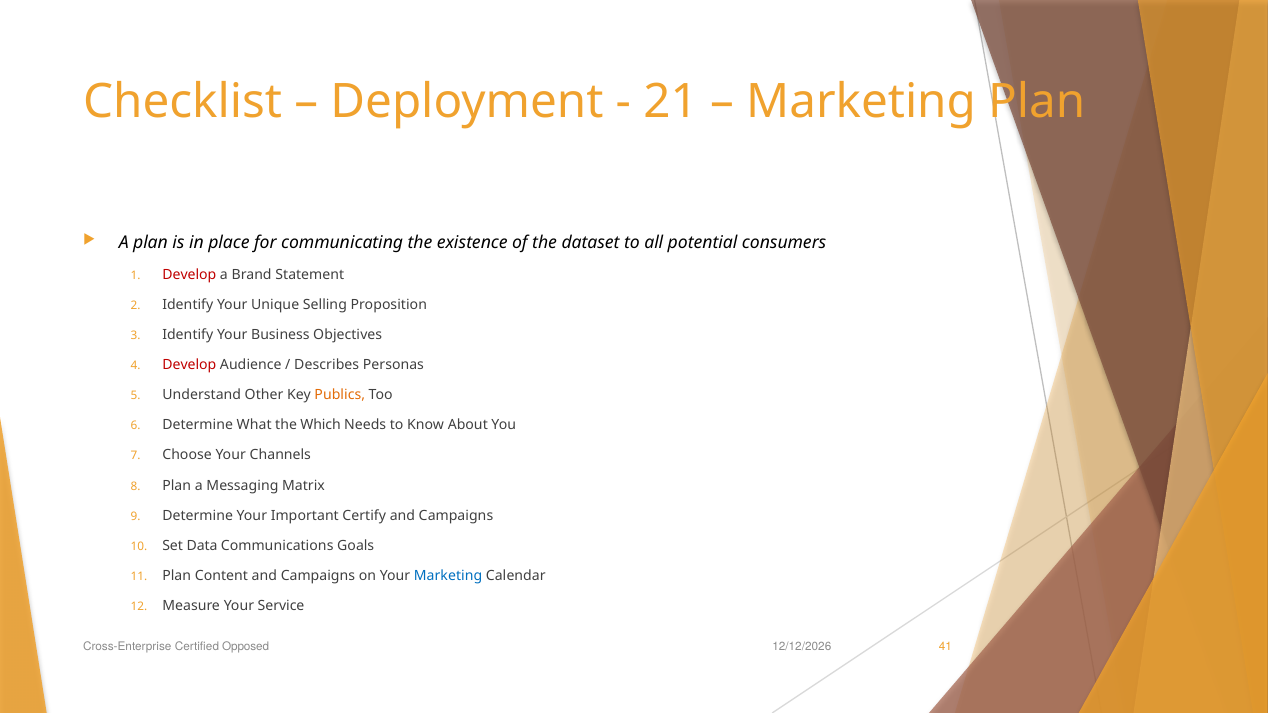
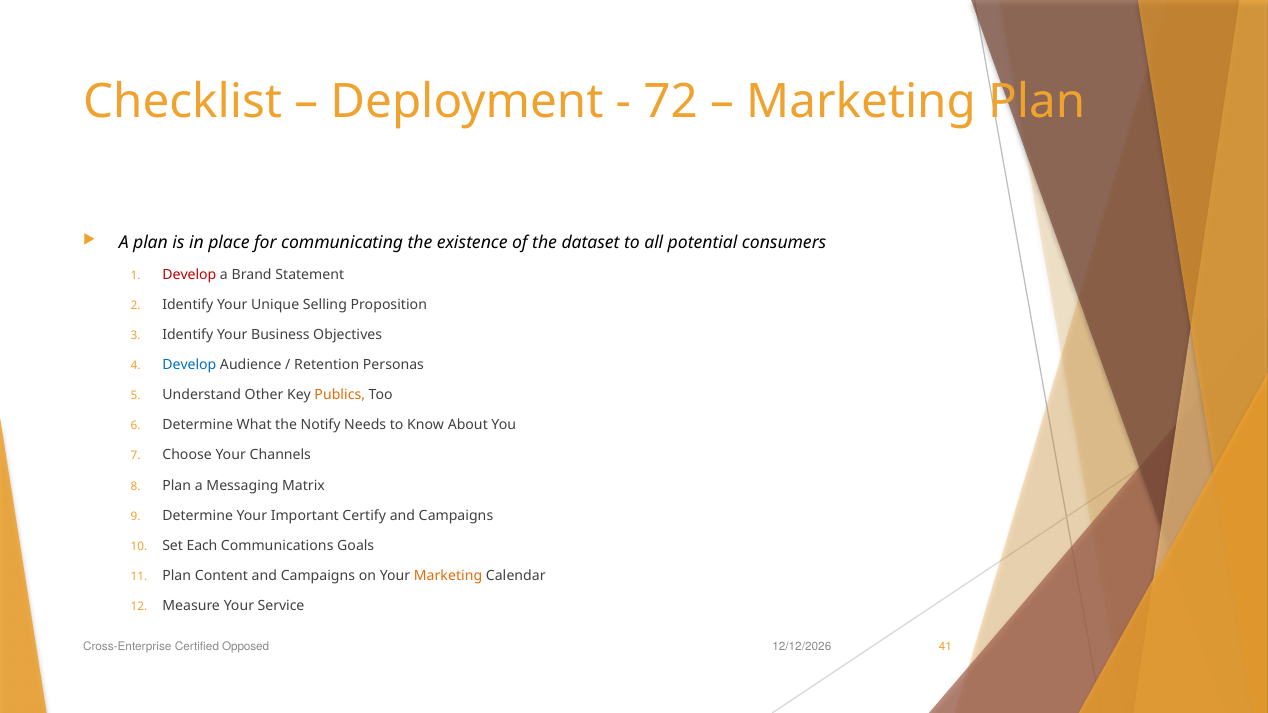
21: 21 -> 72 (671, 102)
Develop colour: red -> blue (189, 365)
Describes: Describes -> Retention (327, 365)
Which: Which -> Notify (321, 425)
Data: Data -> Each (202, 546)
Marketing colour: blue -> orange (448, 576)
